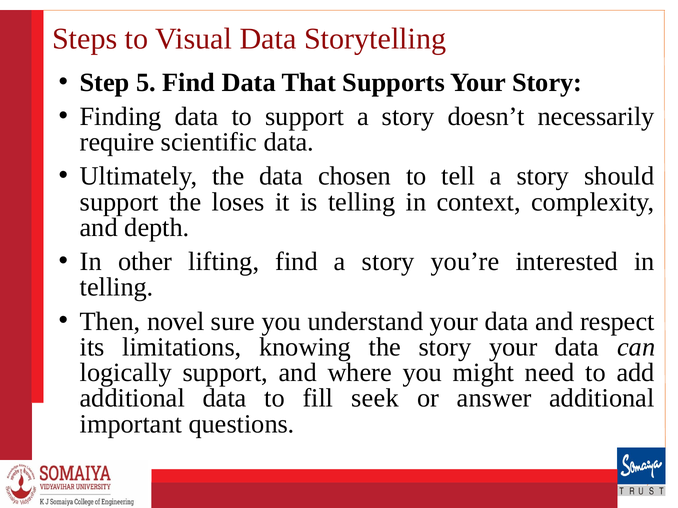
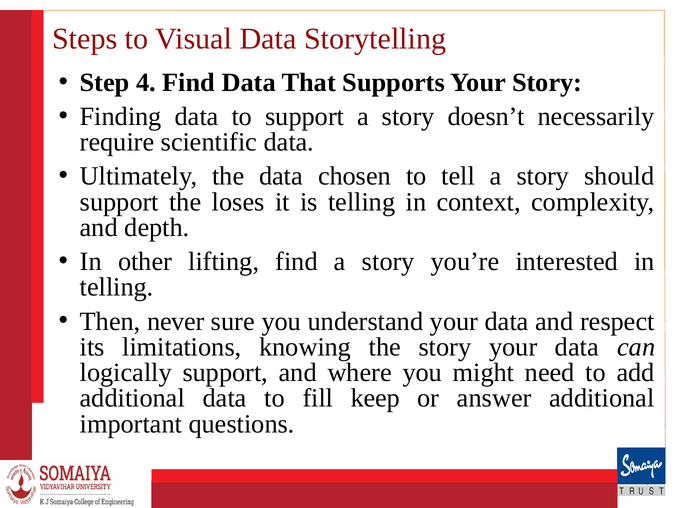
5: 5 -> 4 (146, 83)
novel: novel -> never (176, 322)
seek: seek -> keep (375, 399)
